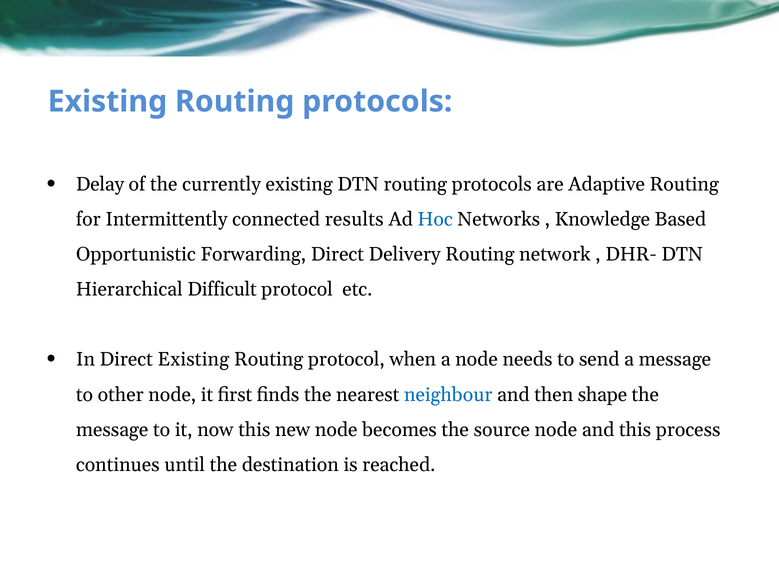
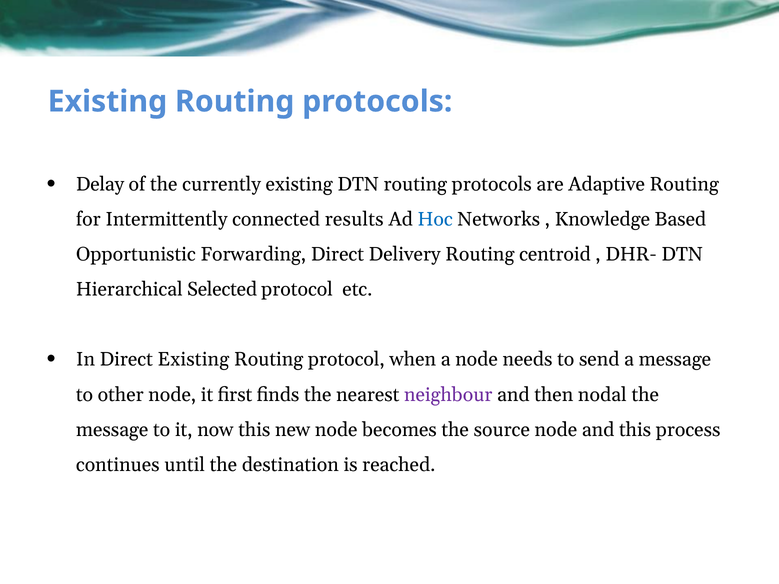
network: network -> centroid (555, 255)
Difficult: Difficult -> Selected (222, 290)
neighbour colour: blue -> purple (448, 395)
shape: shape -> nodal (602, 395)
